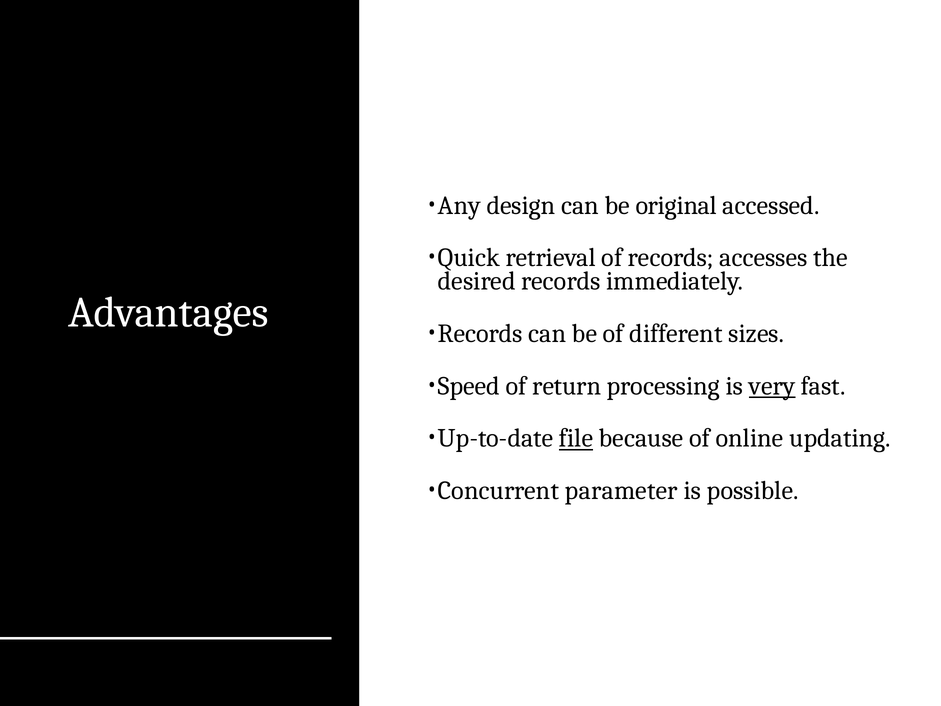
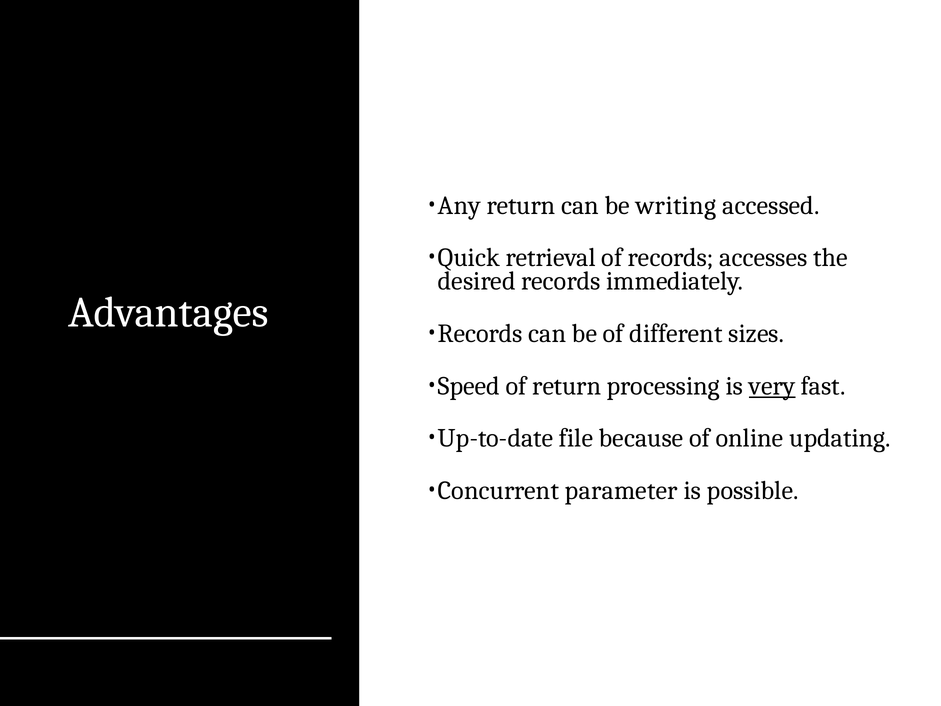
Any design: design -> return (521, 205)
original: original -> writing (676, 205)
file underline: present -> none (576, 438)
